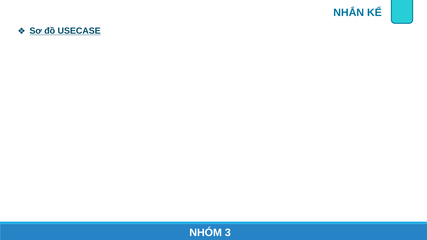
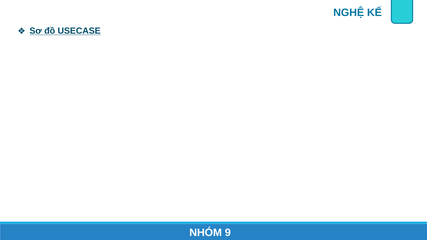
NHẮN: NHẮN -> NGHỆ (349, 13)
3: 3 -> 9 (228, 233)
